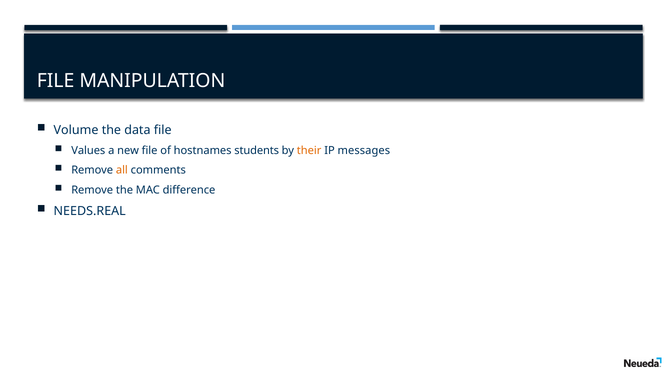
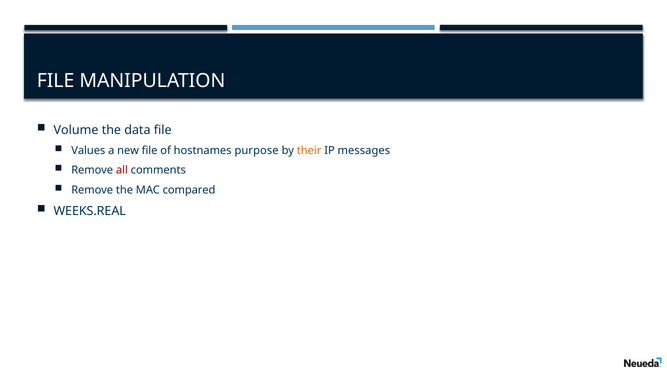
students: students -> purpose (257, 151)
all colour: orange -> red (122, 170)
difference: difference -> compared (189, 190)
NEEDS.REAL: NEEDS.REAL -> WEEKS.REAL (90, 211)
